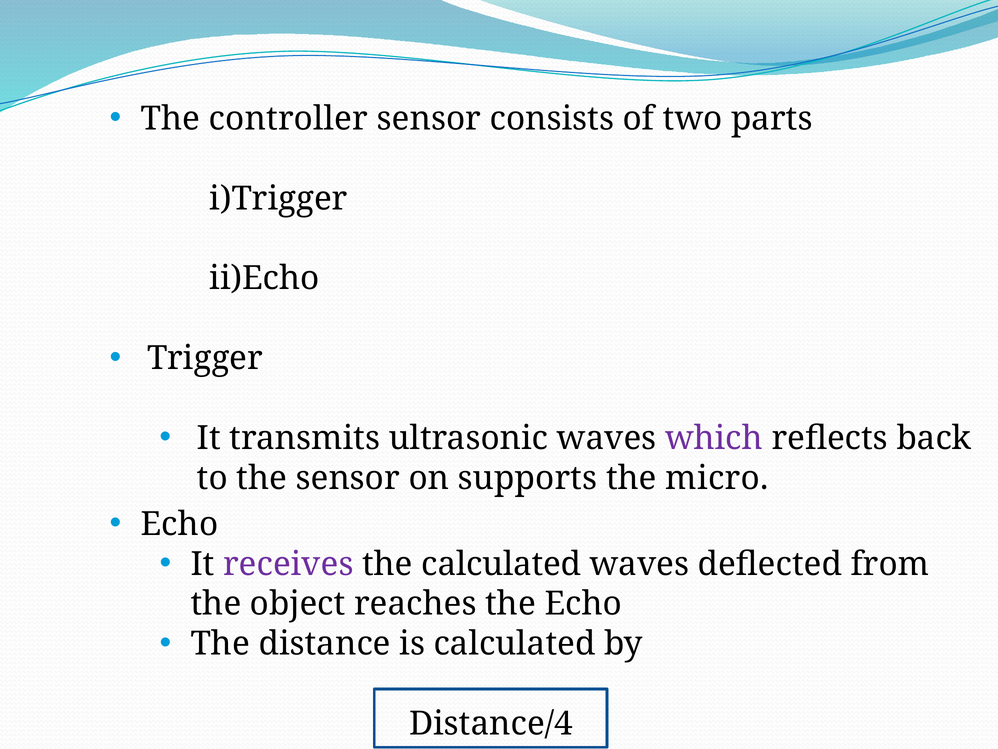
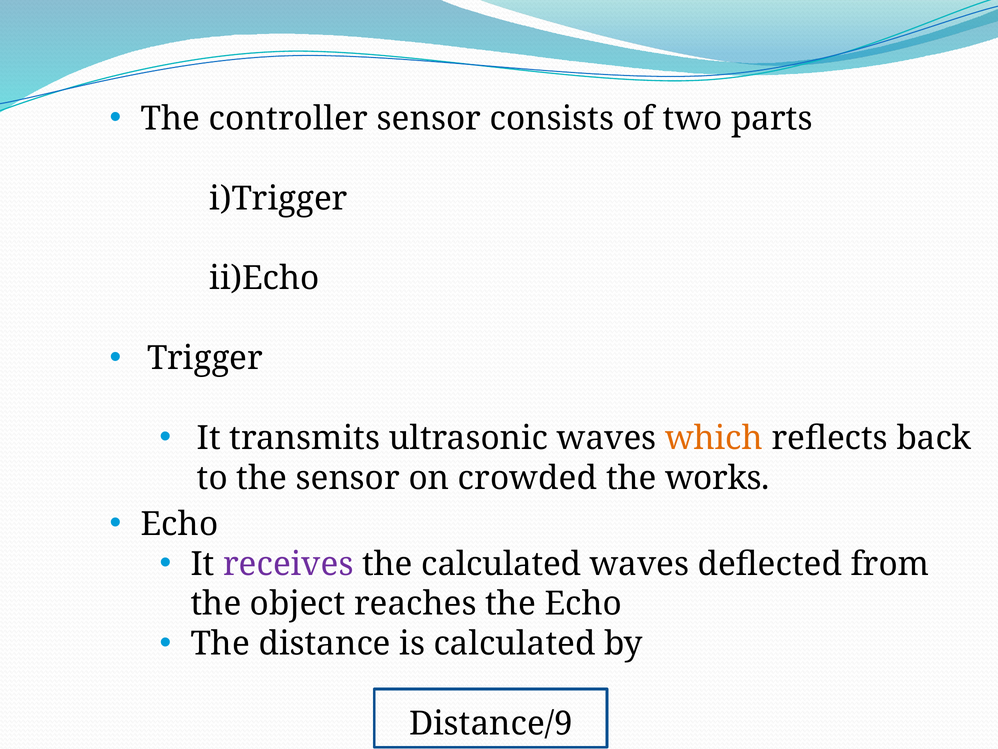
which colour: purple -> orange (714, 438)
supports: supports -> crowded (528, 478)
micro: micro -> works (717, 478)
Distance/4: Distance/4 -> Distance/9 (491, 723)
